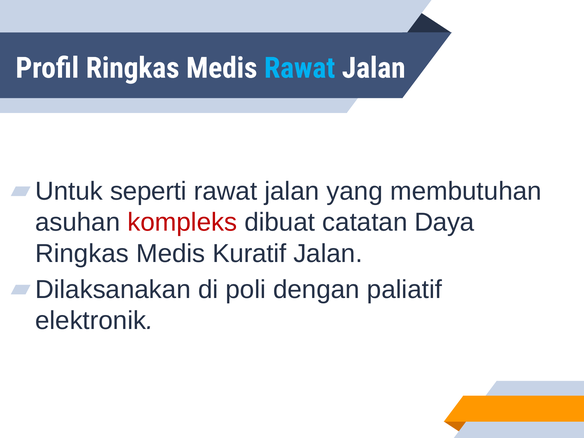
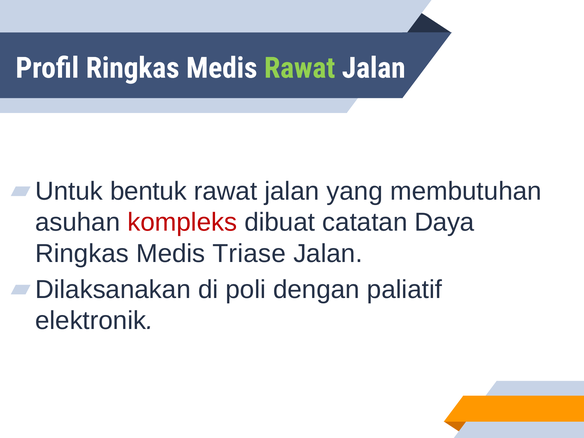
Rawat colour: light blue -> light green (300, 68)
seperti: seperti -> bentuk (148, 191)
Kuratif: Kuratif -> Triase (249, 254)
